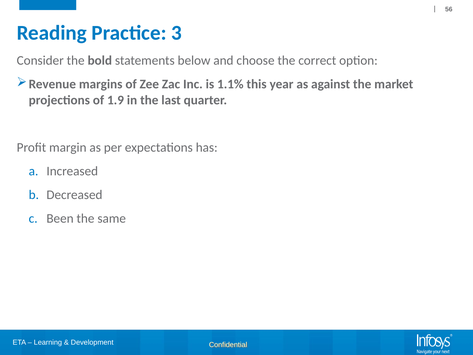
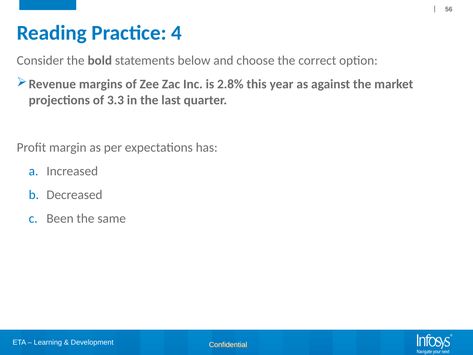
3: 3 -> 4 (177, 33)
1.1%: 1.1% -> 2.8% (230, 84)
1.9: 1.9 -> 3.3 (116, 100)
